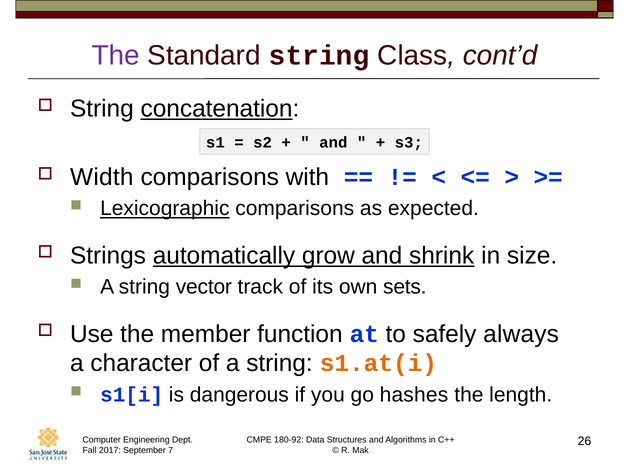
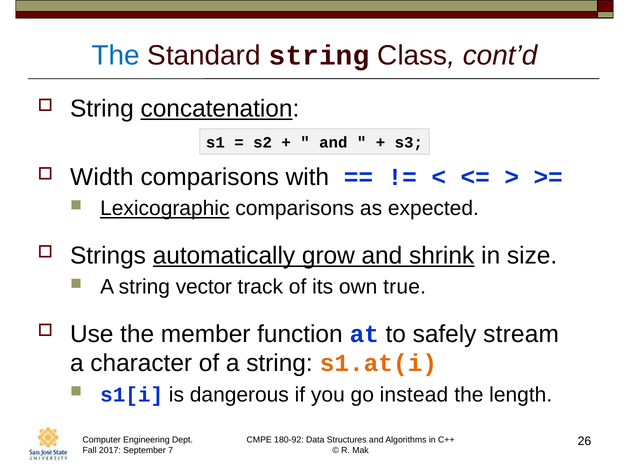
The colour: purple -> blue (116, 55)
sets: sets -> true (405, 287)
always: always -> stream (521, 334)
hashes: hashes -> instead (414, 394)
